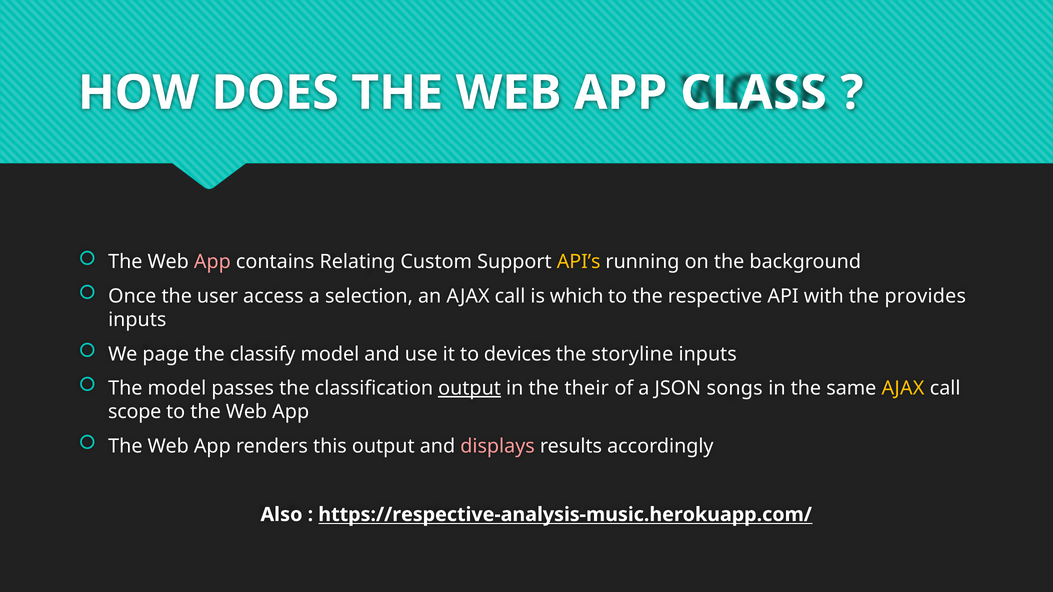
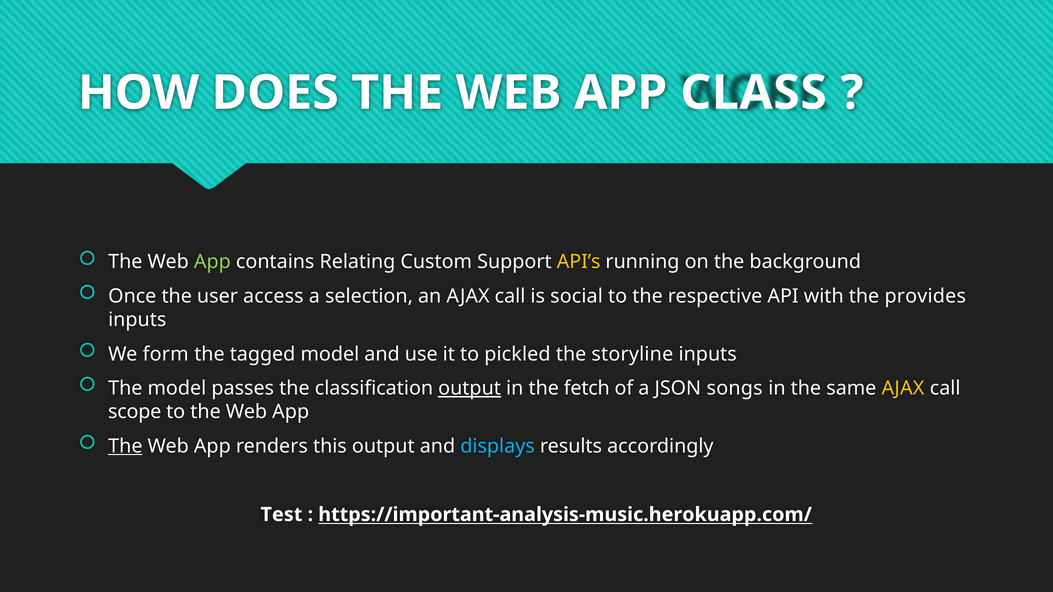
App colour: pink -> light green (212, 262)
which: which -> social (577, 296)
page: page -> form (166, 354)
classify: classify -> tagged (263, 354)
devices: devices -> pickled (517, 354)
their: their -> fetch (587, 388)
The underline: none -> present (125, 446)
displays colour: pink -> light blue (498, 446)
Also: Also -> Test (281, 515)
https://respective-analysis-music.herokuapp.com/: https://respective-analysis-music.herokuapp.com/ -> https://important-analysis-music.herokuapp.com/ (565, 515)
